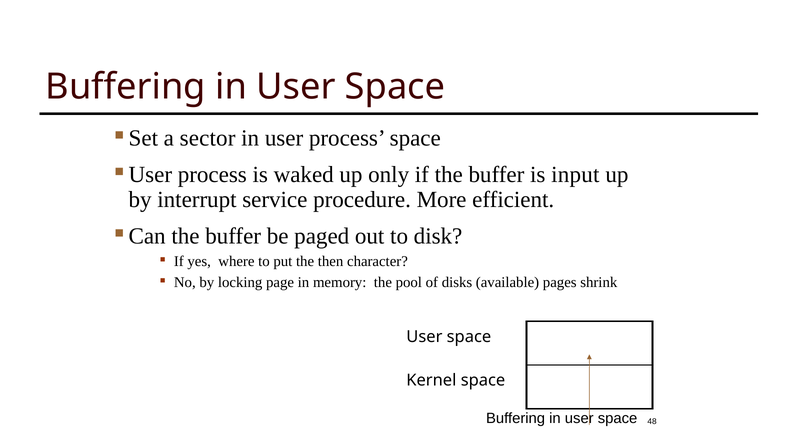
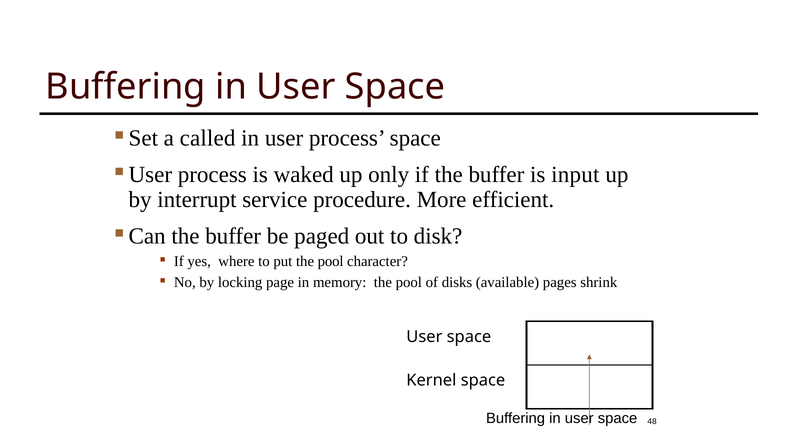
sector: sector -> called (208, 138)
put the then: then -> pool (331, 261)
